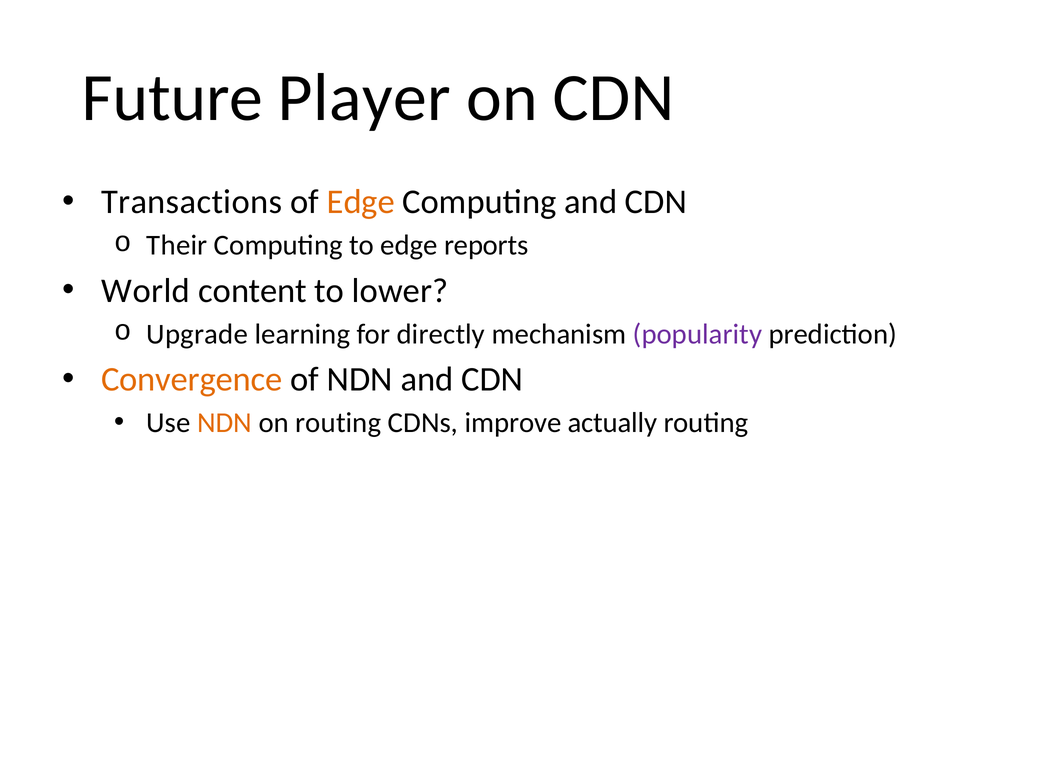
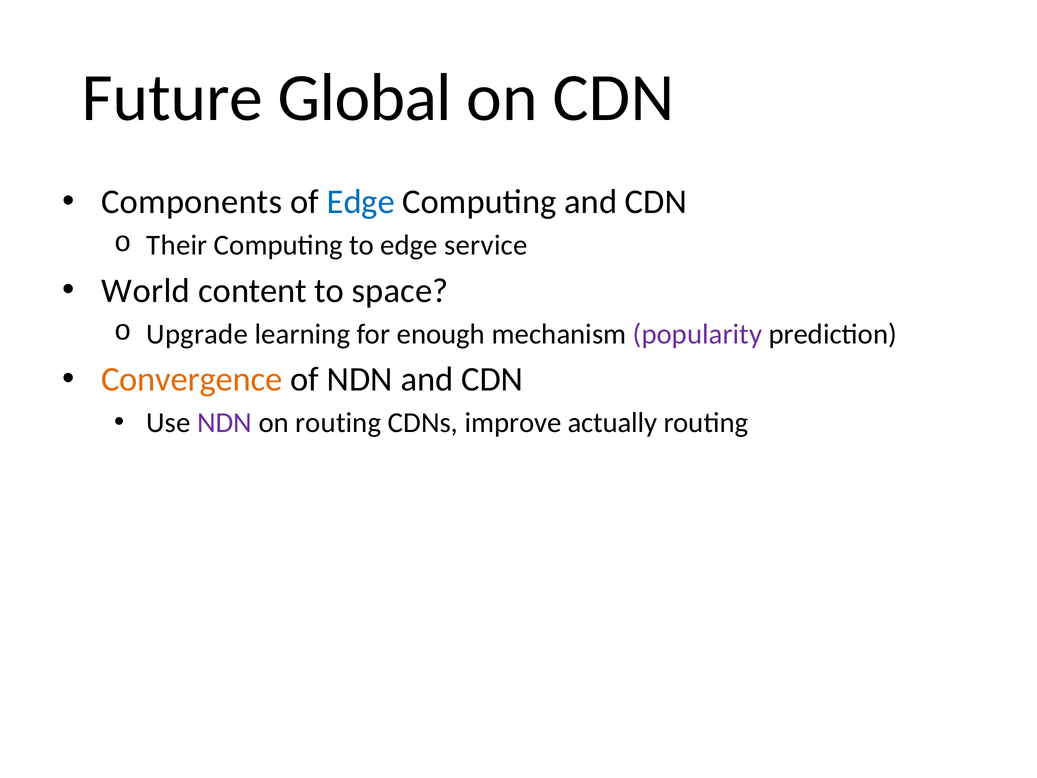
Player: Player -> Global (365, 98)
Transactions: Transactions -> Components (192, 202)
Edge colour: orange -> blue (361, 202)
reports: reports -> service (486, 245)
lower: lower -> space (400, 291)
directly: directly -> enough (441, 334)
NDN colour: orange -> purple (225, 423)
